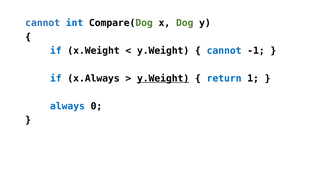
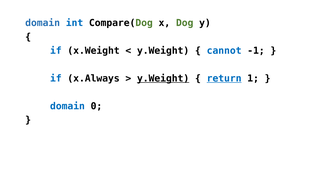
cannot: cannot -> domain (43, 23)
return underline: none -> present (224, 79)
always: always -> domain (67, 106)
